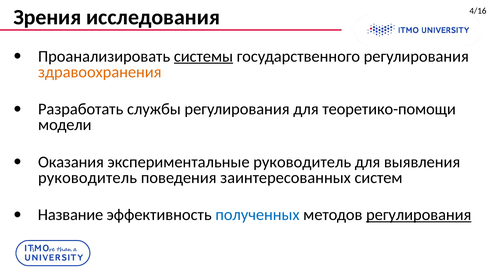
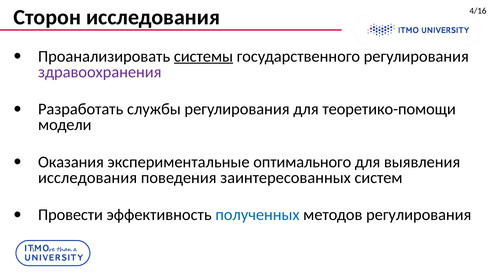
Зрения: Зрения -> Сторон (47, 17)
здравоохранения colour: orange -> purple (100, 72)
экспериментальные руководитель: руководитель -> оптимального (302, 162)
руководитель: руководитель -> исследования (88, 178)
Название: Название -> Провести (70, 215)
регулирования underline: present -> none (419, 215)
